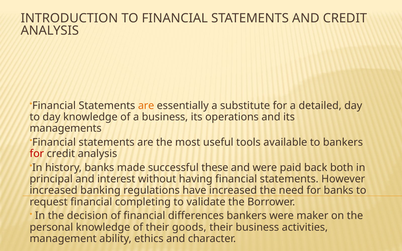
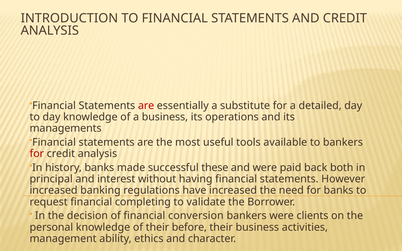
are colour: orange -> red (146, 106)
differences: differences -> conversion (196, 216)
maker: maker -> clients (312, 216)
goods: goods -> before (189, 227)
